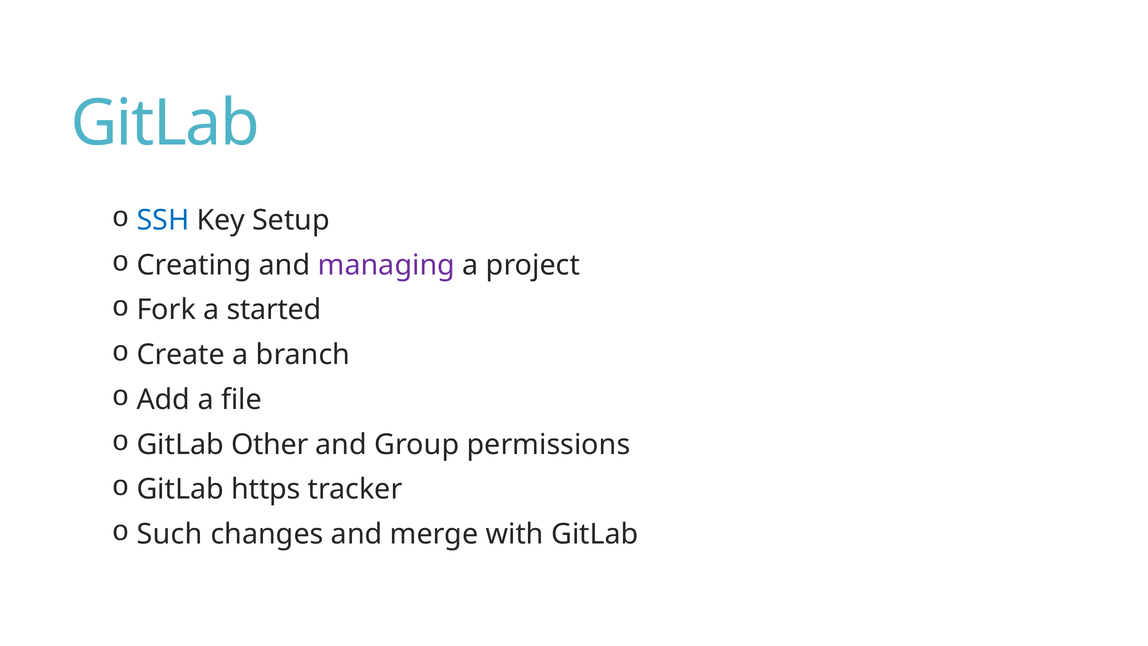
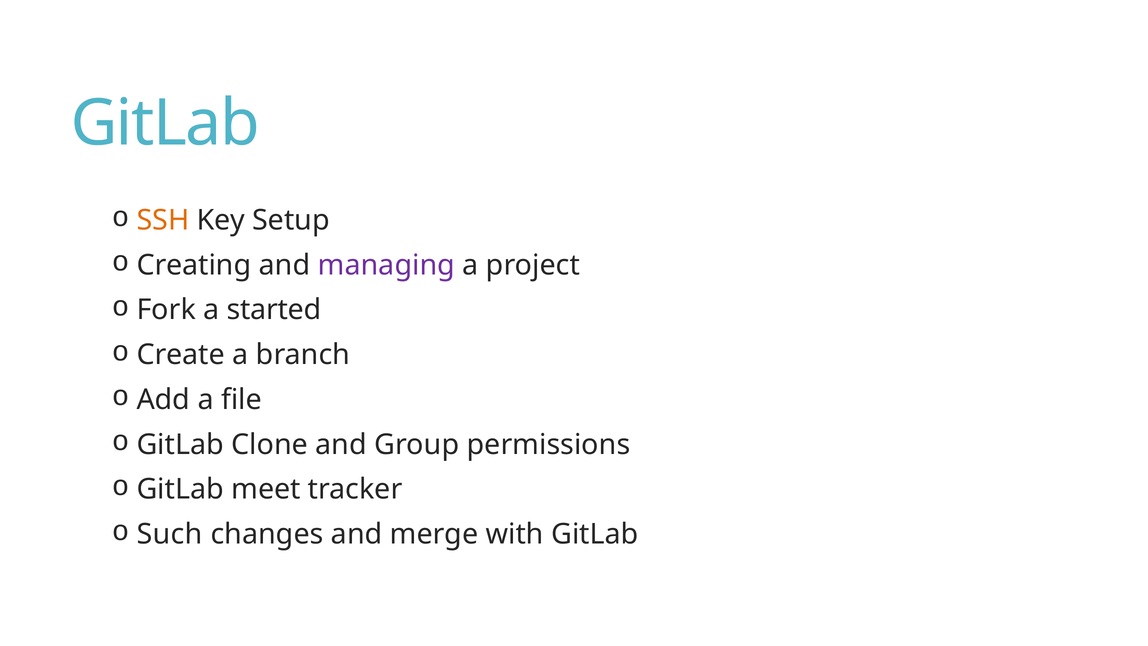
SSH colour: blue -> orange (163, 220)
Other: Other -> Clone (270, 444)
https: https -> meet (266, 489)
